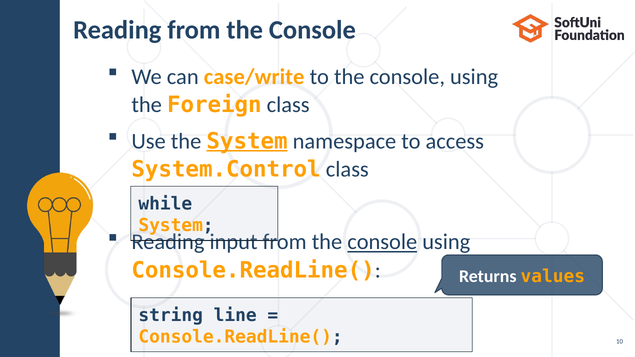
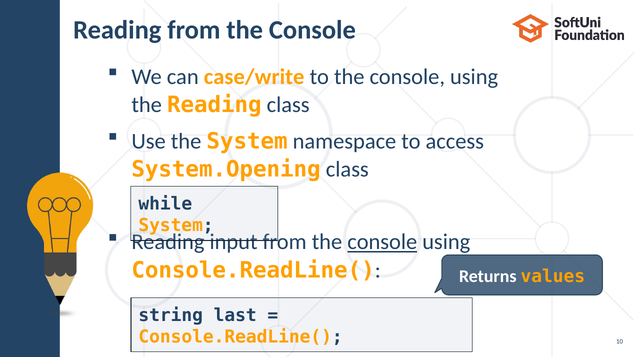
the Foreign: Foreign -> Reading (214, 105)
System underline: present -> none (247, 141)
System.Control: System.Control -> System.Opening (226, 170)
line: line -> last (235, 316)
